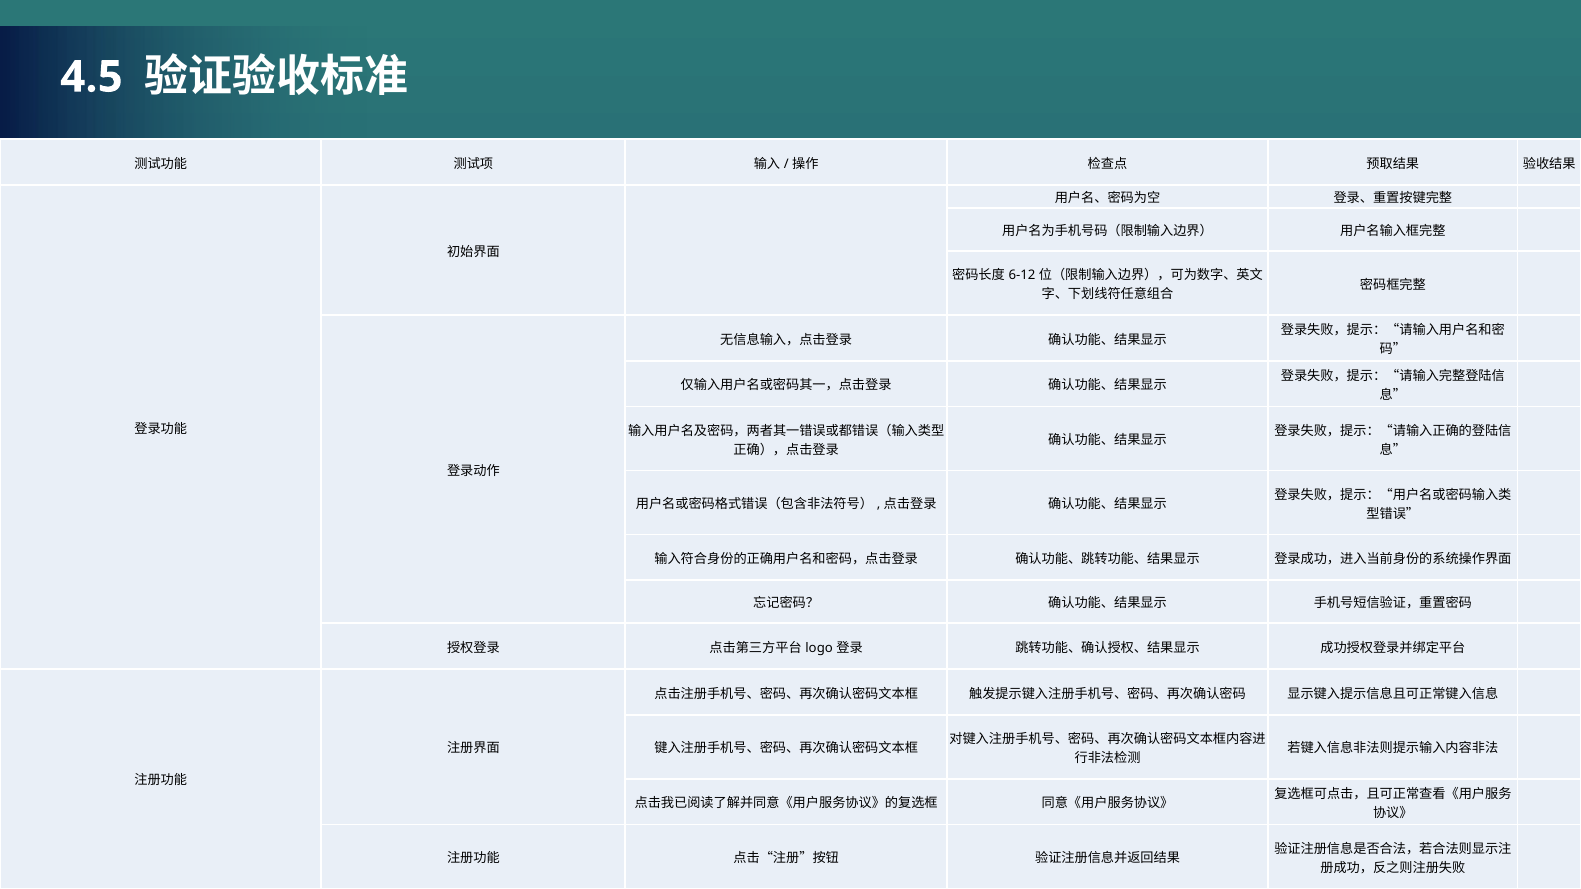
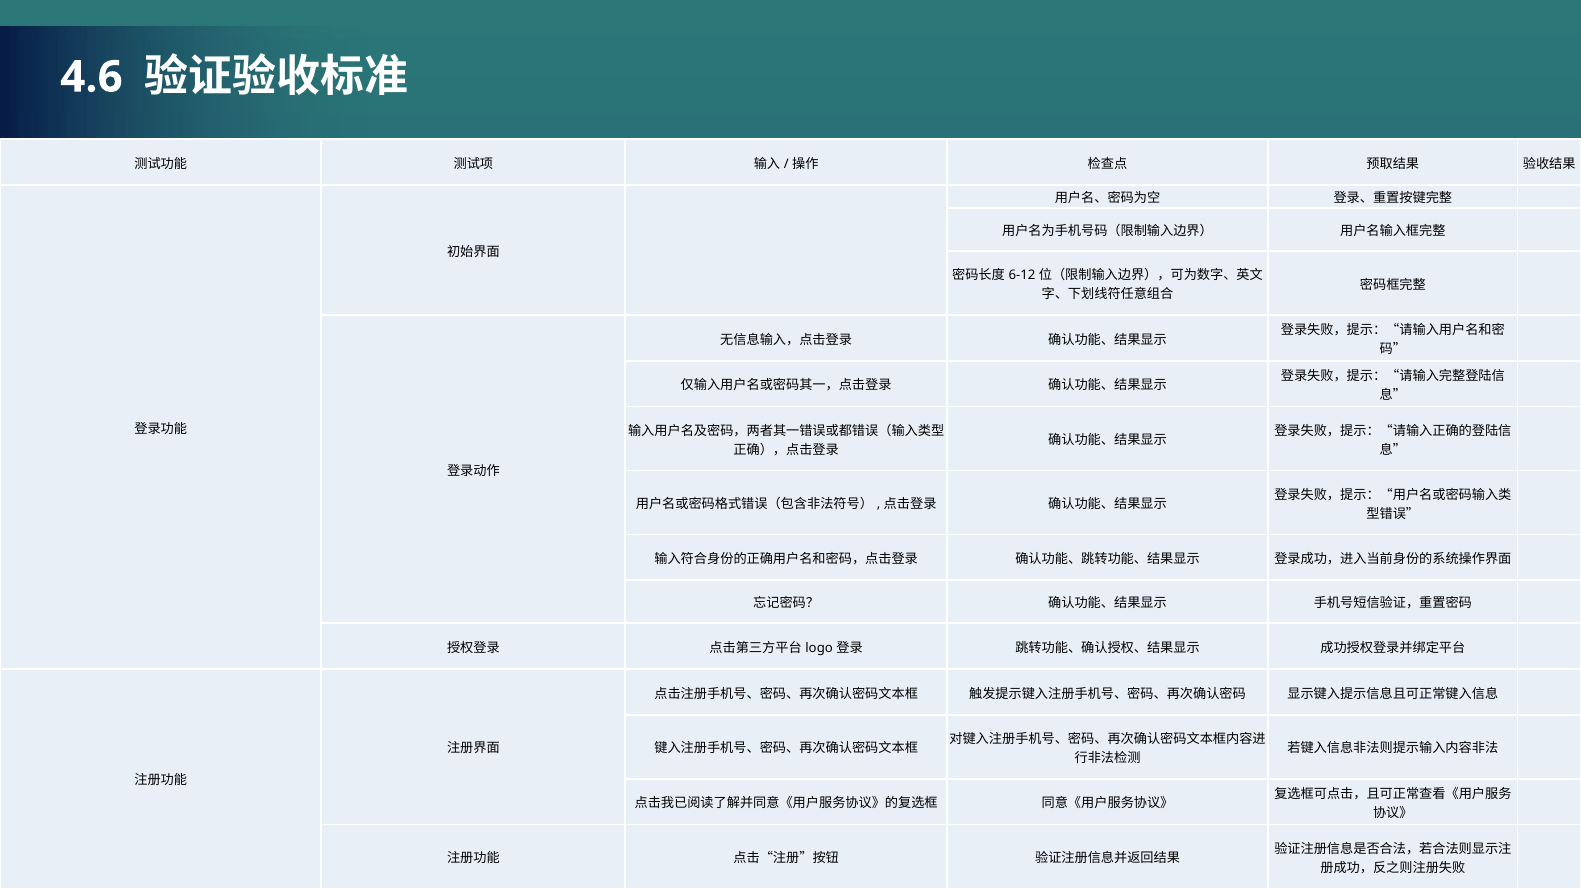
4.5: 4.5 -> 4.6 (91, 77)
